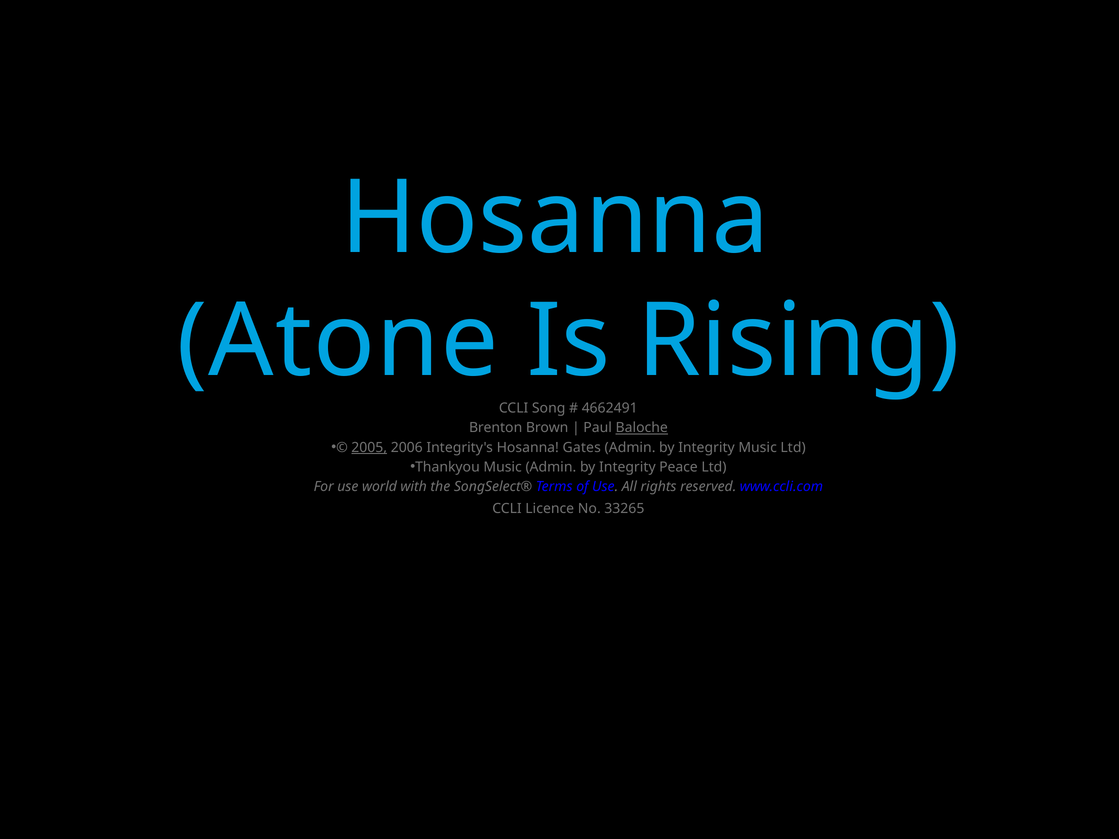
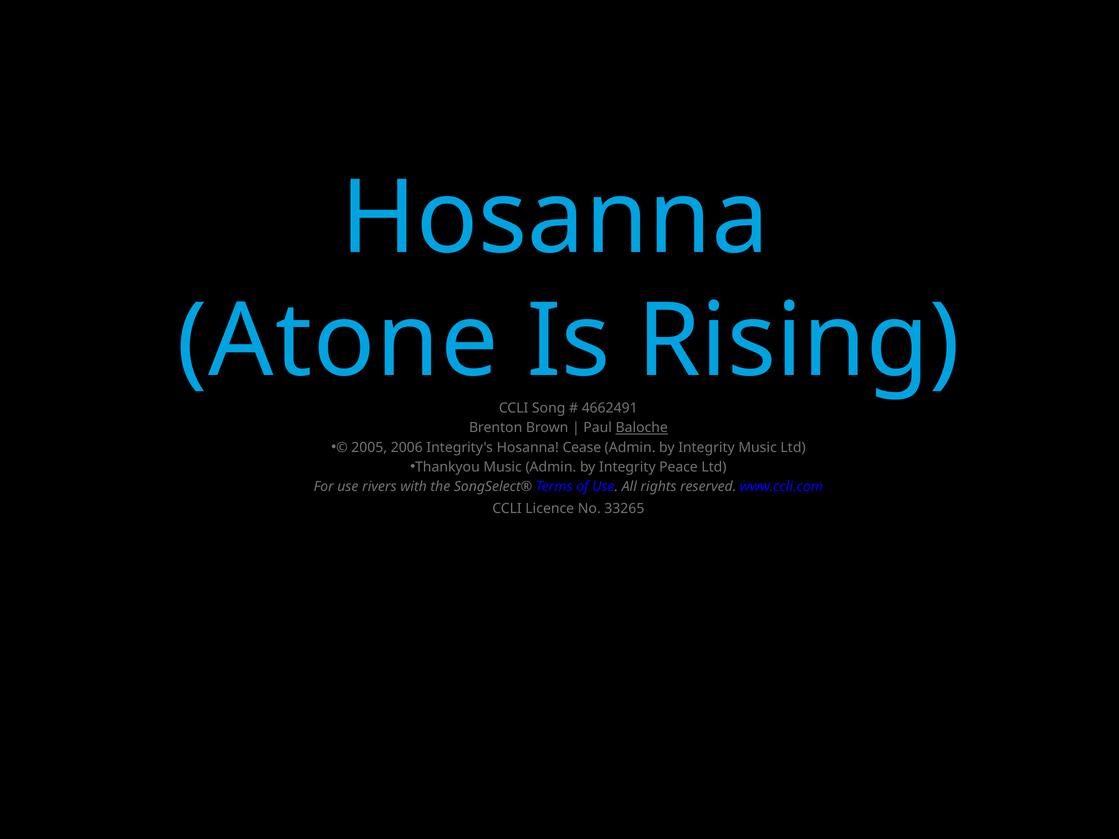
2005 underline: present -> none (369, 448)
Gates: Gates -> Cease (582, 448)
world: world -> rivers (379, 487)
